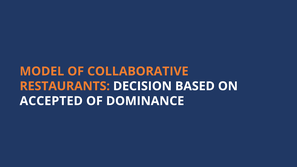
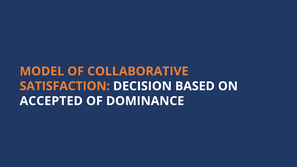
RESTAURANTS: RESTAURANTS -> SATISFACTION (65, 86)
